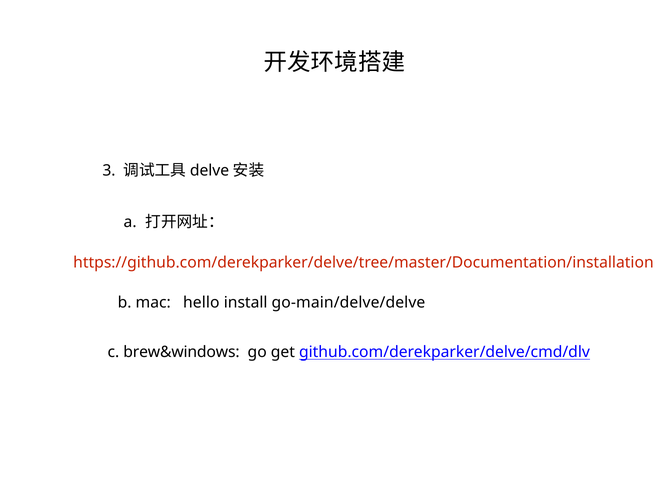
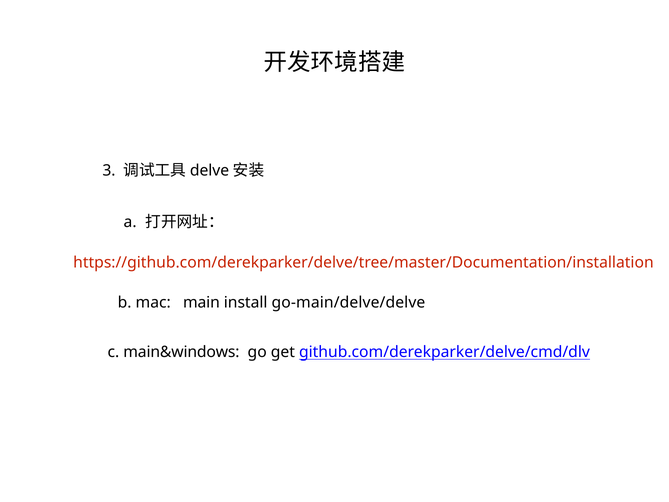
hello: hello -> main (201, 303)
brew&windows: brew&windows -> main&windows (181, 352)
